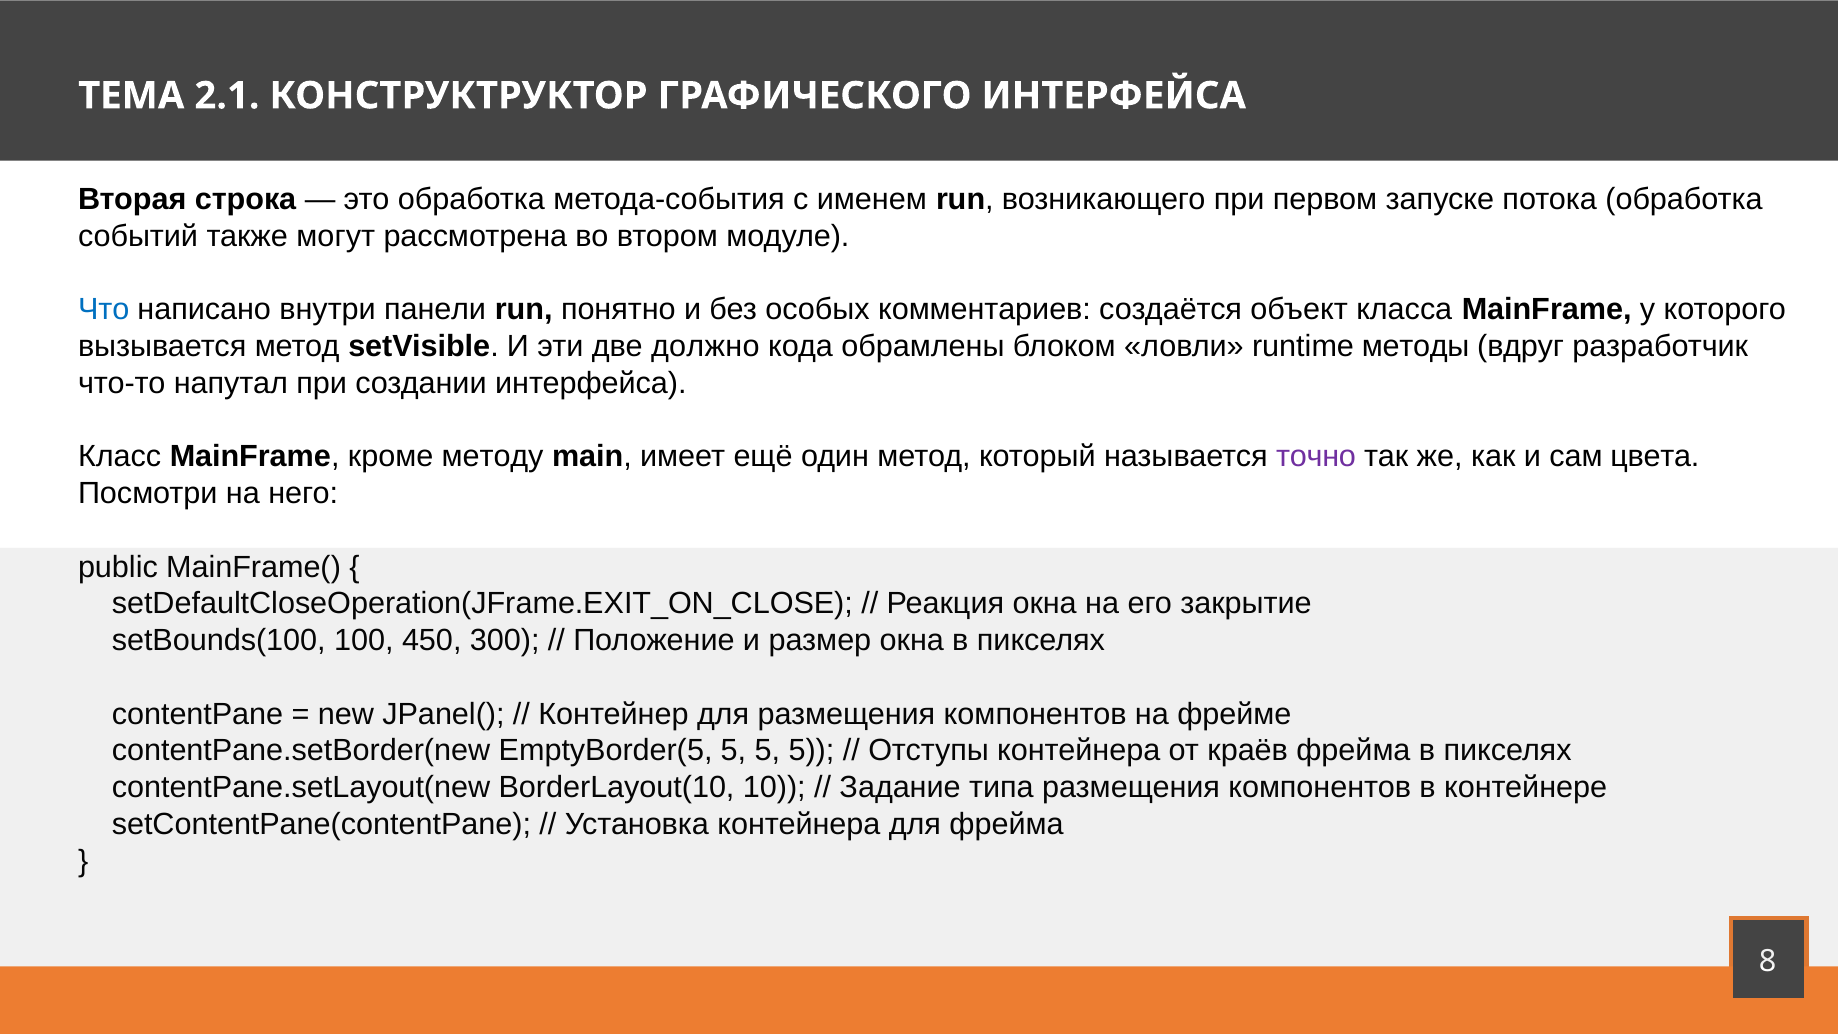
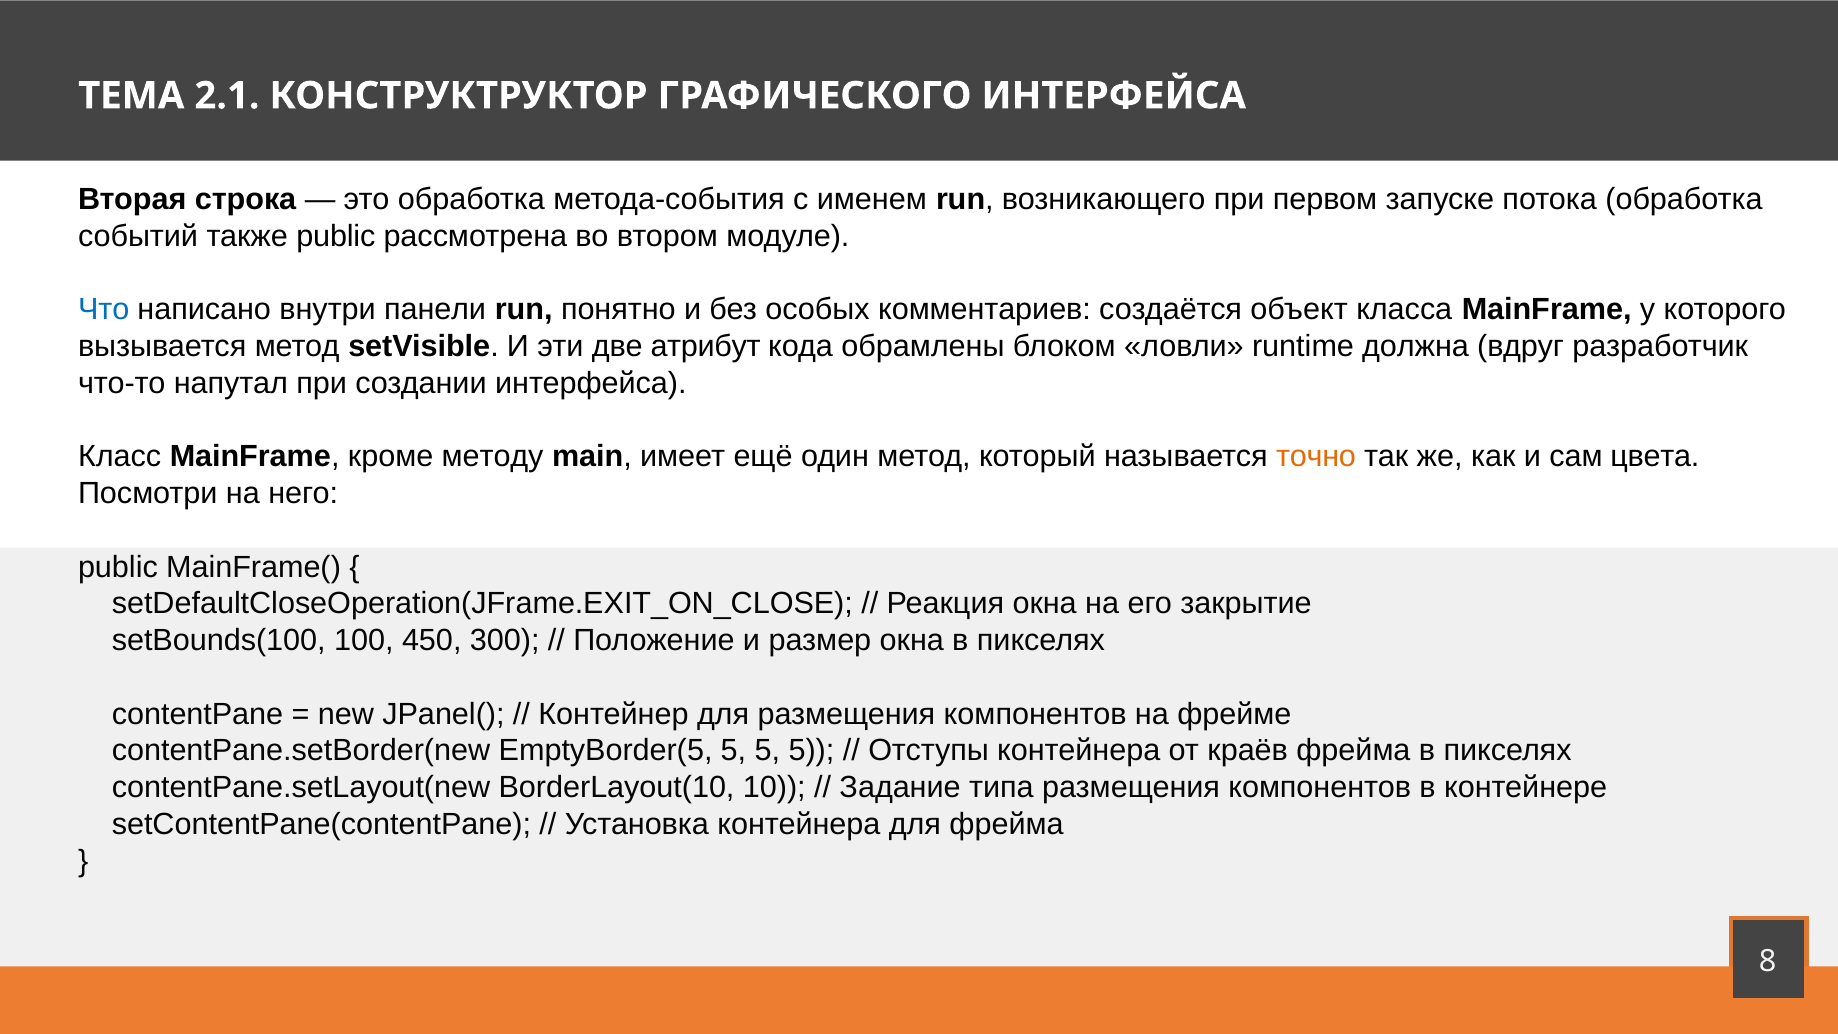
также могут: могут -> public (336, 236)
должно: должно -> атрибут (706, 346)
методы: методы -> должна (1416, 346)
точно colour: purple -> orange (1316, 457)
